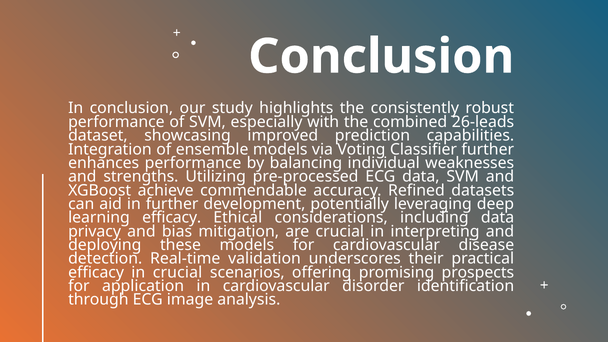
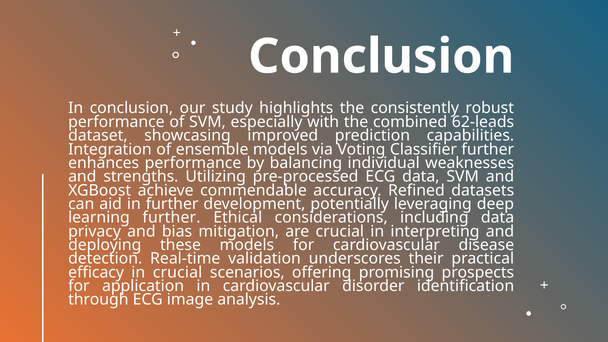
26-leads: 26-leads -> 62-leads (483, 122)
learning efficacy: efficacy -> further (172, 218)
